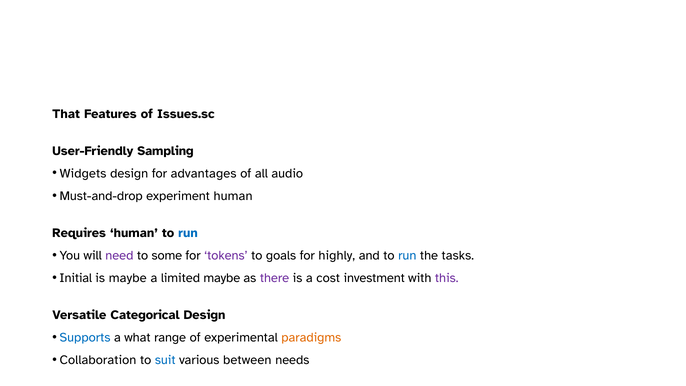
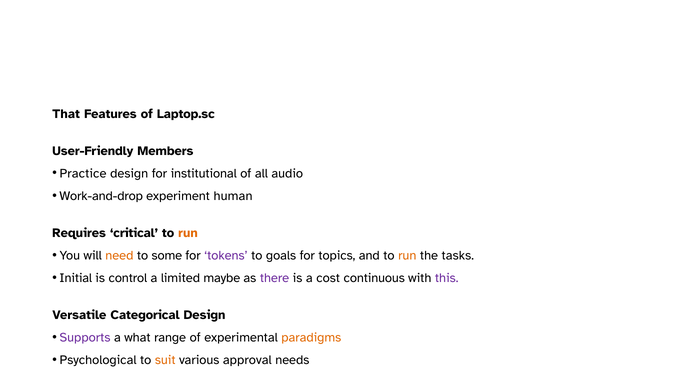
Issues.sc: Issues.sc -> Laptop.sc (186, 114)
Sampling: Sampling -> Members (165, 151)
Widgets: Widgets -> Practice (83, 173)
advantages: advantages -> institutional (204, 173)
Must-and-drop: Must-and-drop -> Work-and-drop (101, 196)
Requires human: human -> critical (134, 233)
run colour: blue -> orange (188, 233)
need colour: purple -> orange (119, 255)
highly: highly -> topics (337, 255)
run colour: blue -> orange (407, 255)
is maybe: maybe -> control (128, 278)
investment: investment -> continuous (374, 278)
Supports colour: blue -> purple (85, 337)
Collaboration: Collaboration -> Psychological (98, 360)
suit colour: blue -> orange (165, 360)
between: between -> approval (247, 360)
